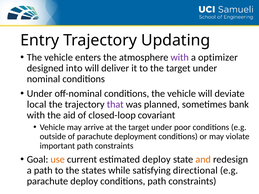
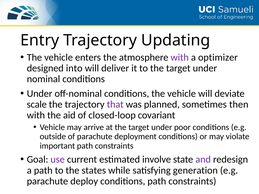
local: local -> scale (37, 105)
bank: bank -> then (239, 105)
use colour: orange -> purple (58, 160)
estimated deploy: deploy -> involve (157, 160)
and colour: orange -> purple (203, 160)
directional: directional -> generation (195, 171)
